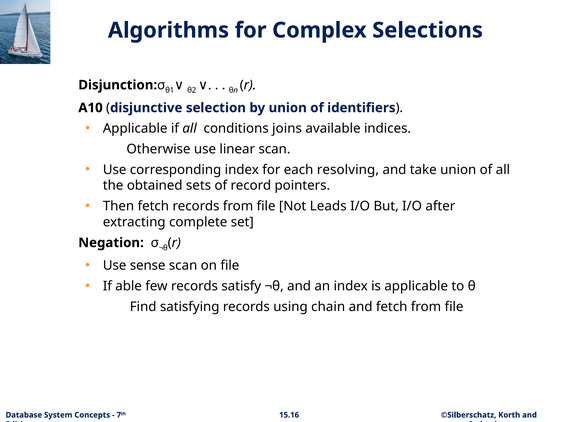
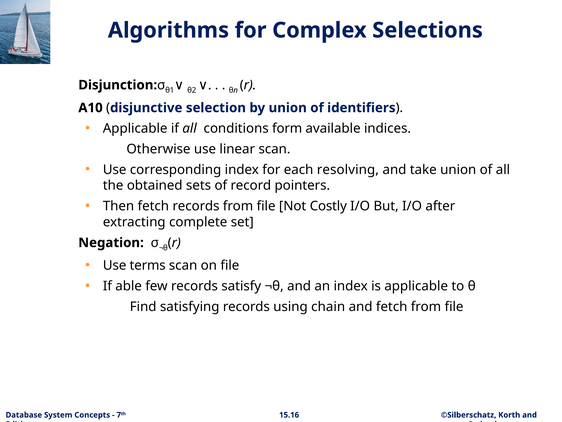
joins: joins -> form (287, 128)
Leads: Leads -> Costly (328, 206)
sense: sense -> terms (148, 265)
